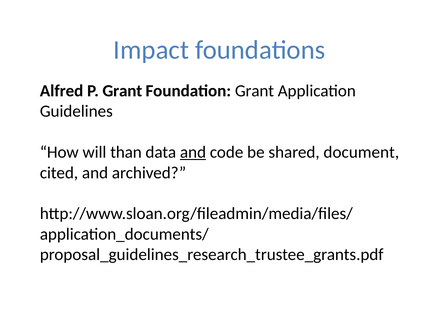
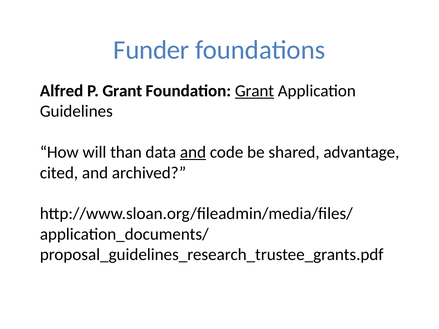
Impact: Impact -> Funder (151, 50)
Grant underline: none -> present (254, 91)
document: document -> advantage (361, 152)
